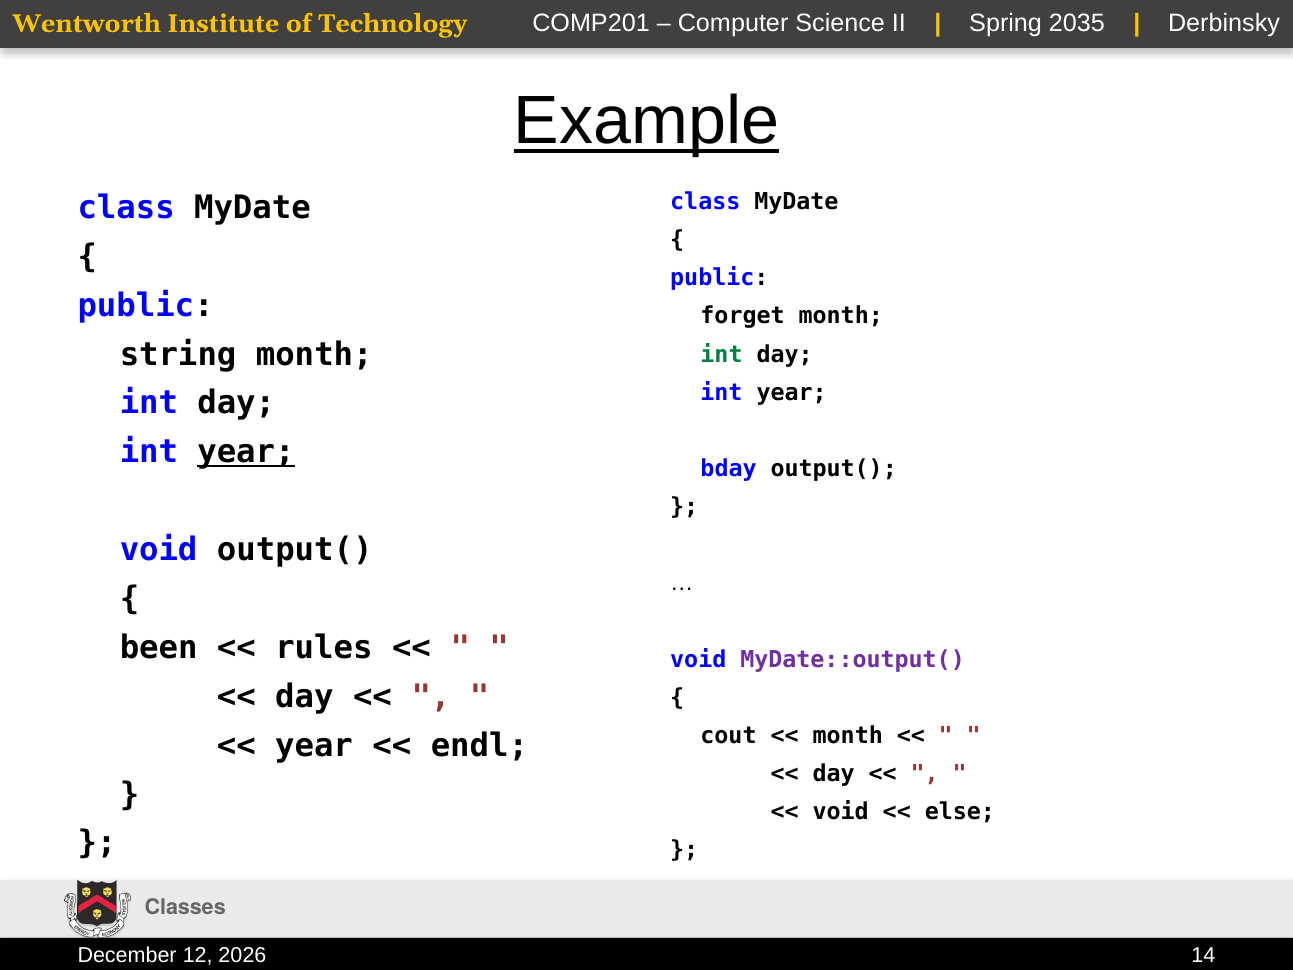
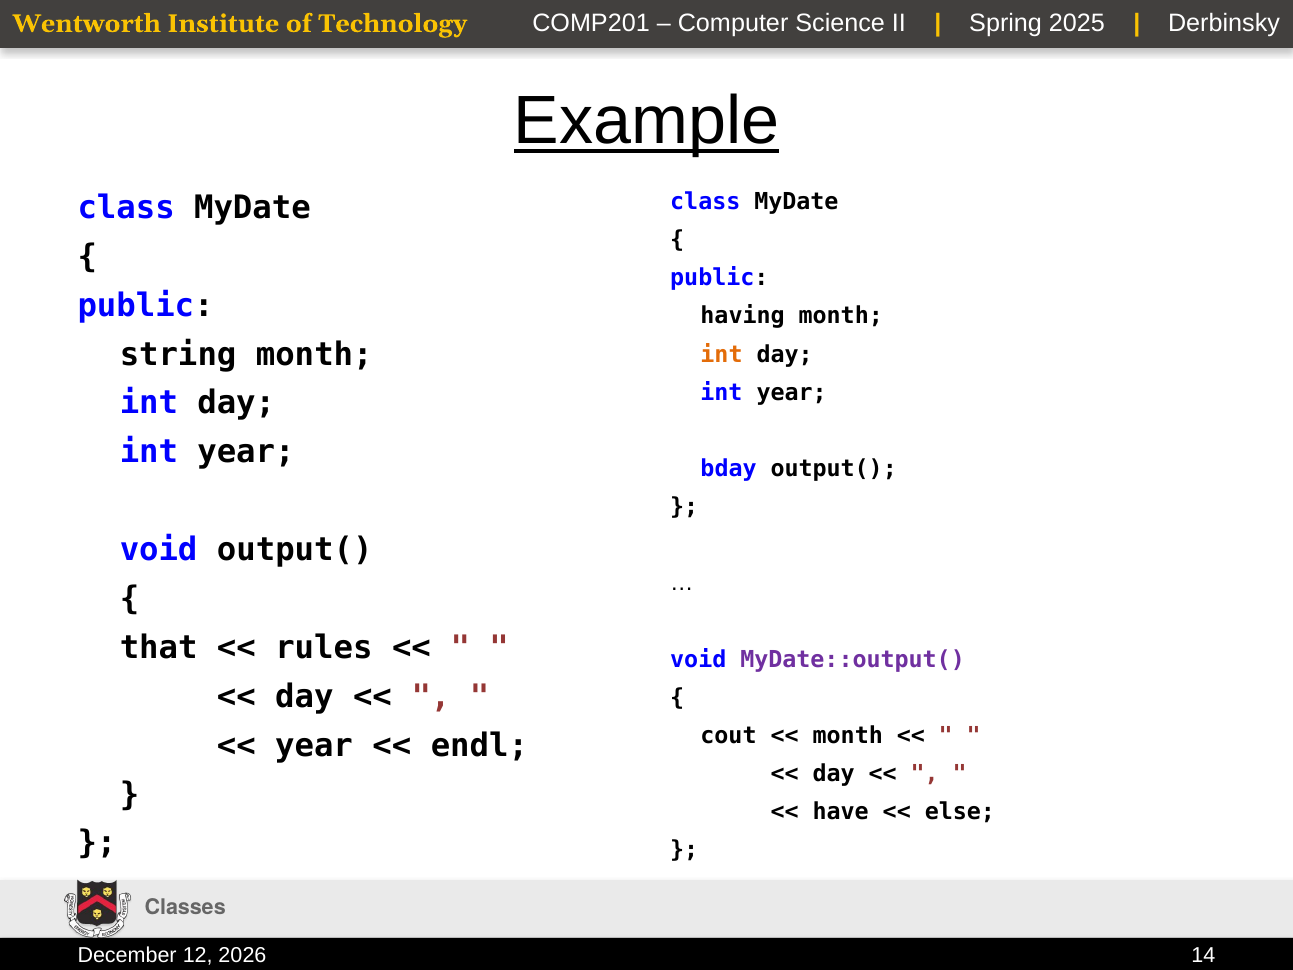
2035: 2035 -> 2025 (1077, 24)
forget: forget -> having (743, 316)
int colour: green -> orange (722, 354)
year underline: present -> none (246, 452)
been: been -> that (159, 648)
void: void -> have (841, 812)
